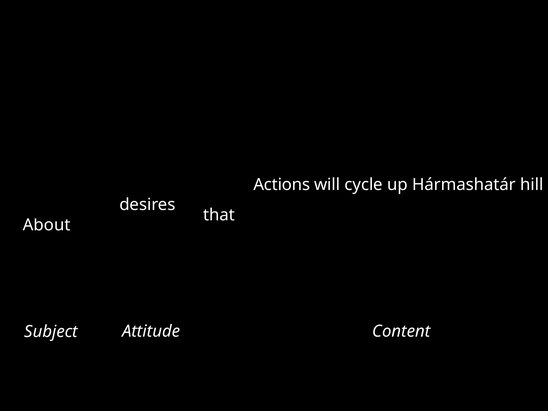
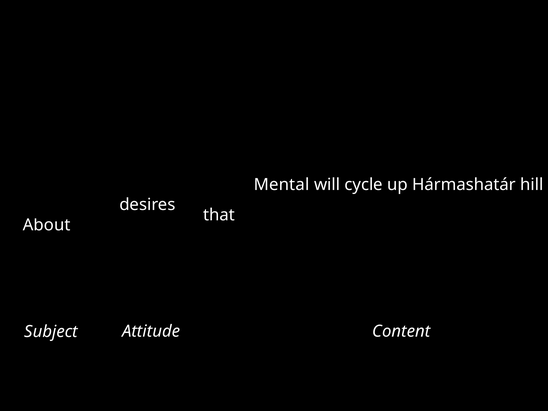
Actions: Actions -> Mental (282, 184)
